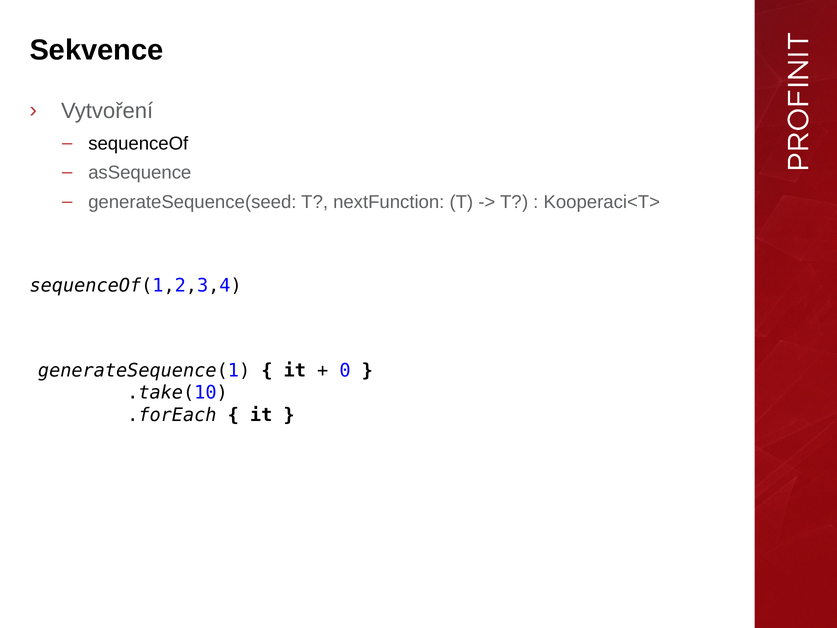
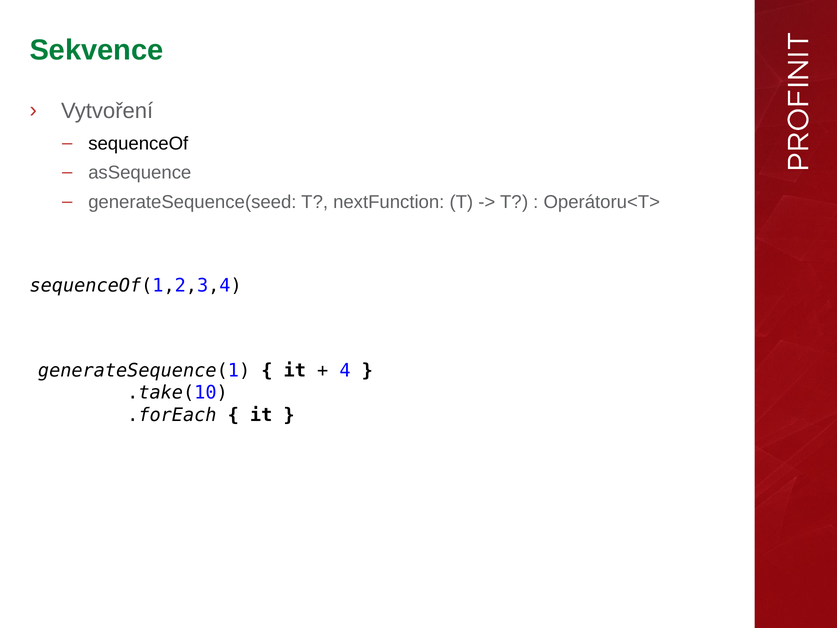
Sekvence colour: black -> green (97, 50)
Kooperaci<T>: Kooperaci<T> -> Operátoru<T> (602, 202)
0: 0 -> 4 (345, 370)
